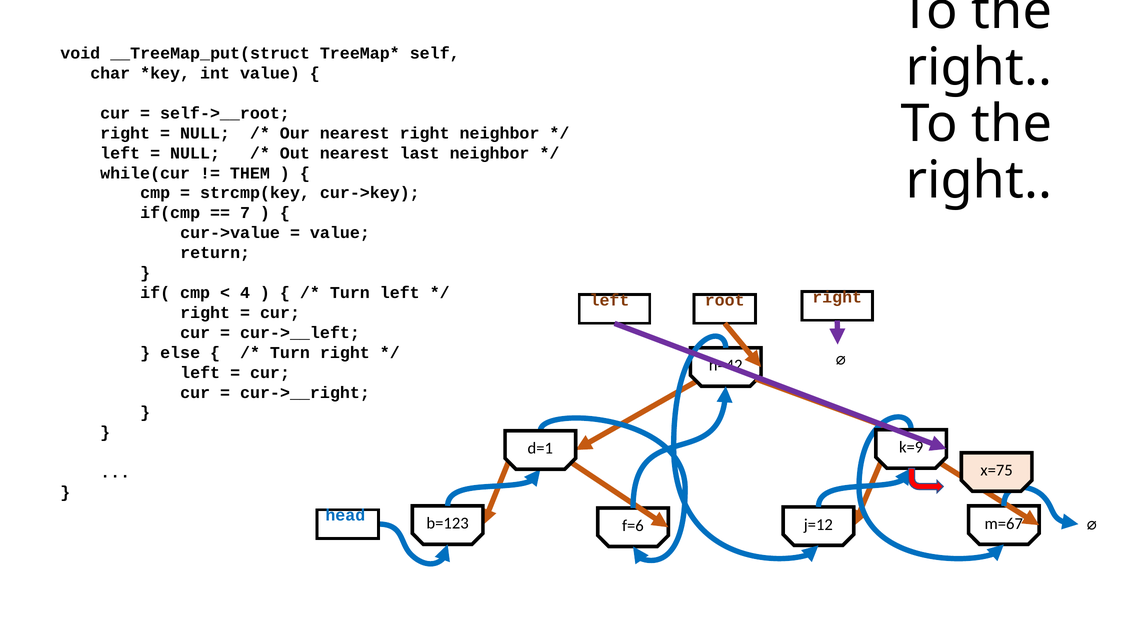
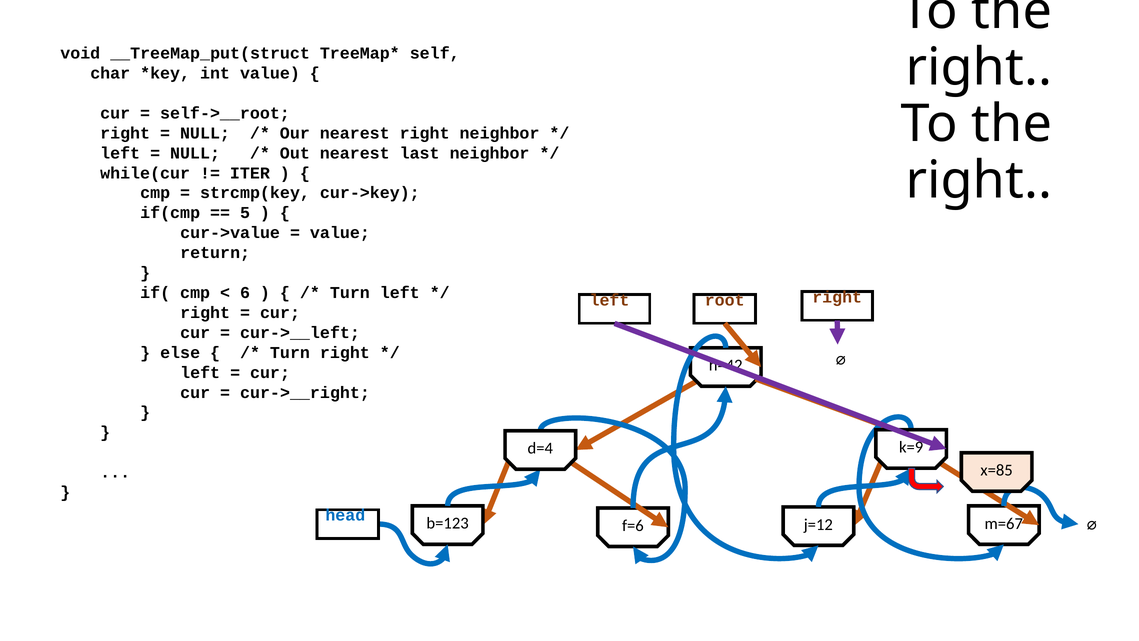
THEM: THEM -> ITER (250, 173)
7: 7 -> 5 (245, 213)
4: 4 -> 6 (245, 293)
d=1: d=1 -> d=4 (540, 448)
x=75: x=75 -> x=85 (997, 470)
